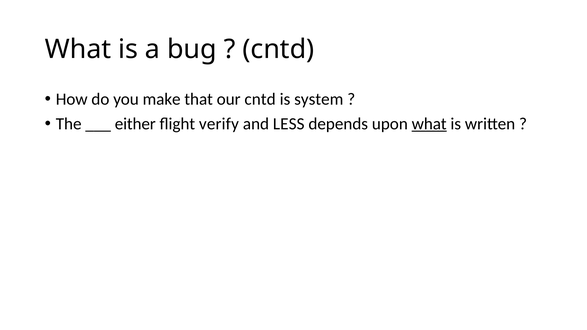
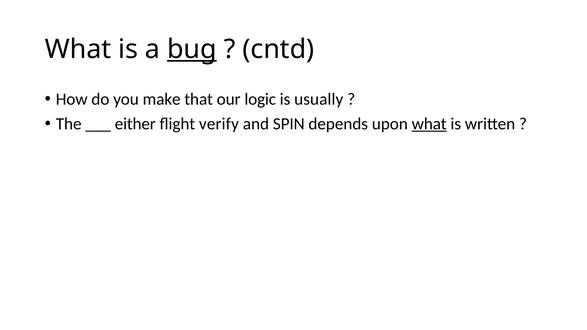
bug underline: none -> present (192, 49)
our cntd: cntd -> logic (260, 99)
system: system -> usually (319, 99)
LESS: LESS -> SPIN (289, 124)
